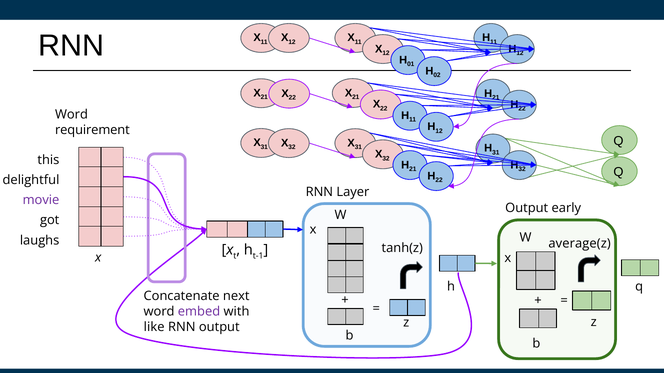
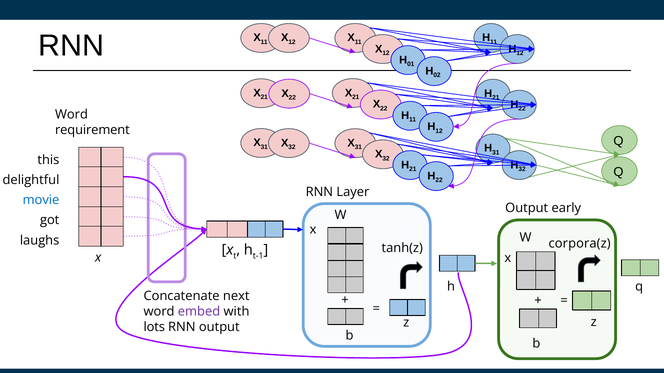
movie colour: purple -> blue (41, 200)
average(z: average(z -> corpora(z (580, 244)
like: like -> lots (154, 327)
